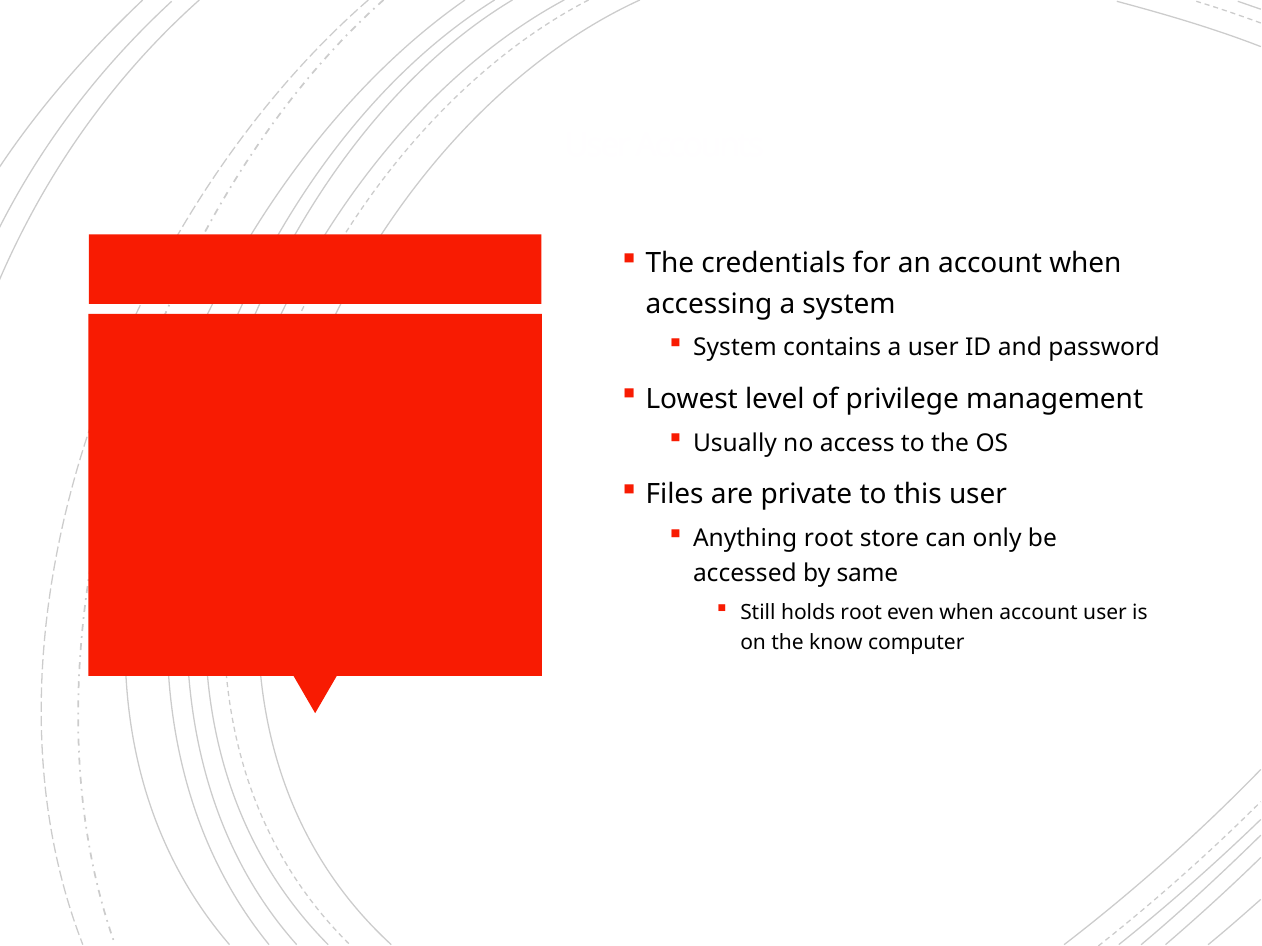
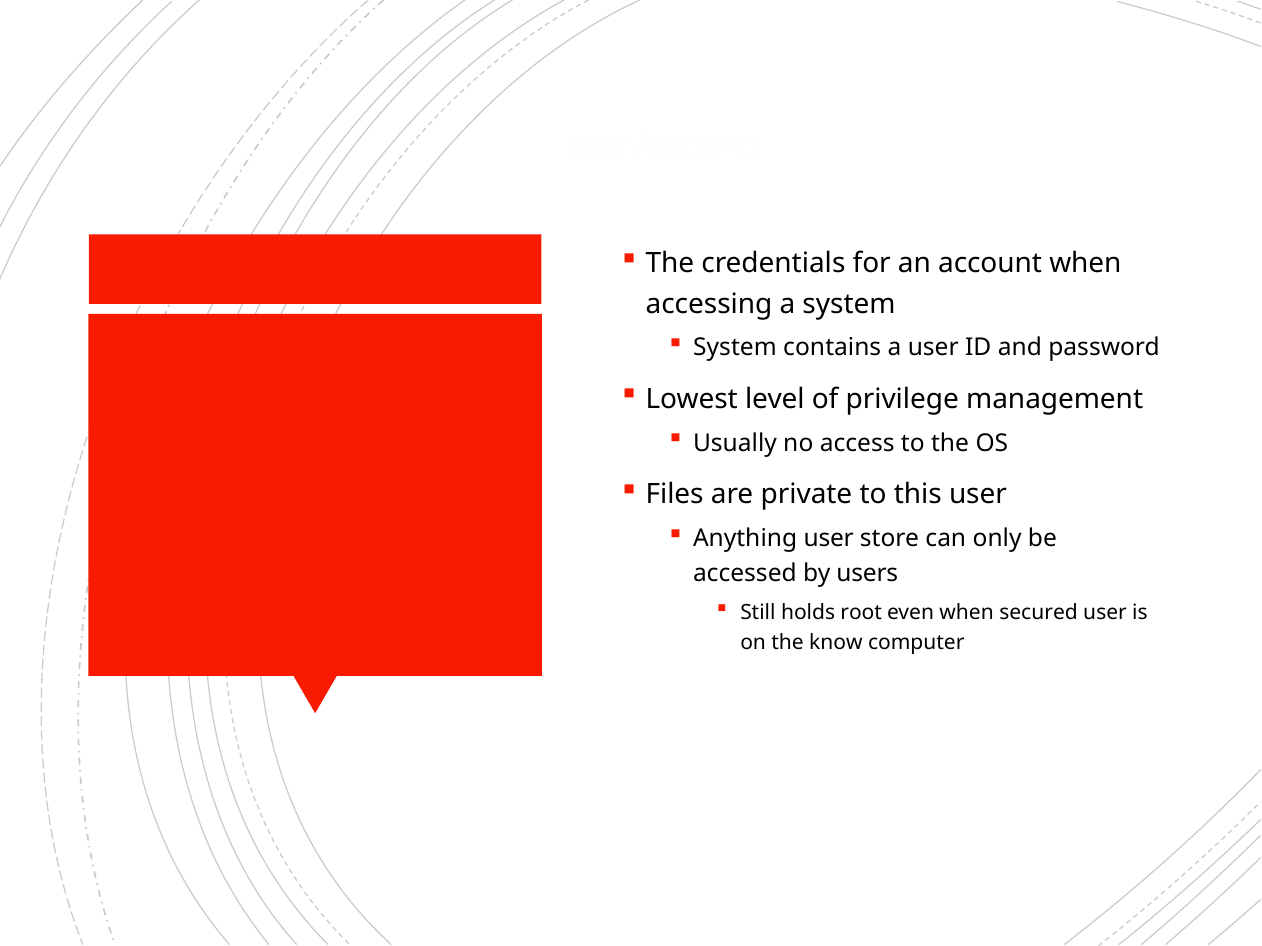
Anything root: root -> user (829, 539)
same: same -> users (867, 574)
when account: account -> secured (1039, 613)
